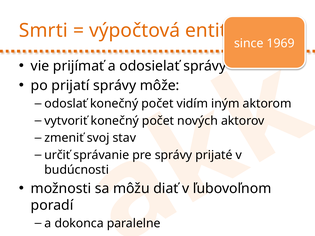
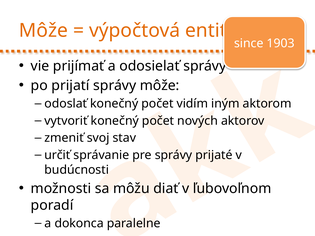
Smrti: Smrti -> Môže (43, 30)
1969: 1969 -> 1903 (281, 43)
